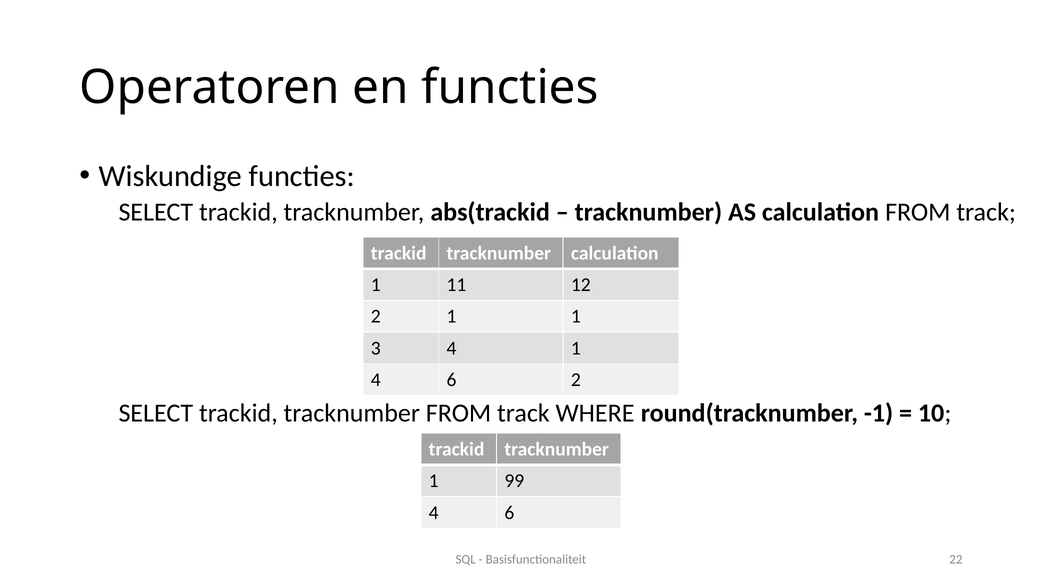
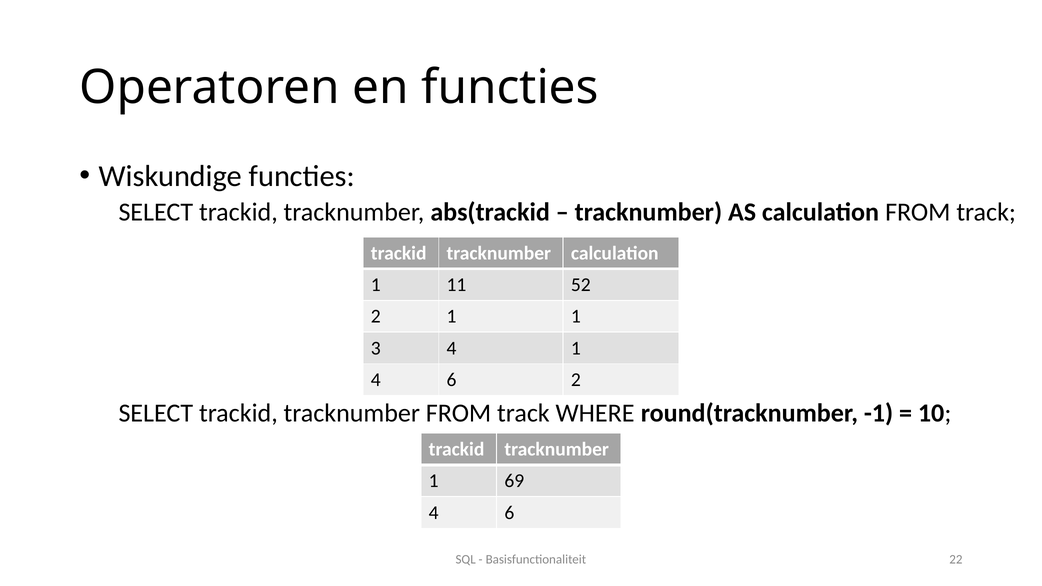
12: 12 -> 52 (581, 285)
99: 99 -> 69 (514, 481)
